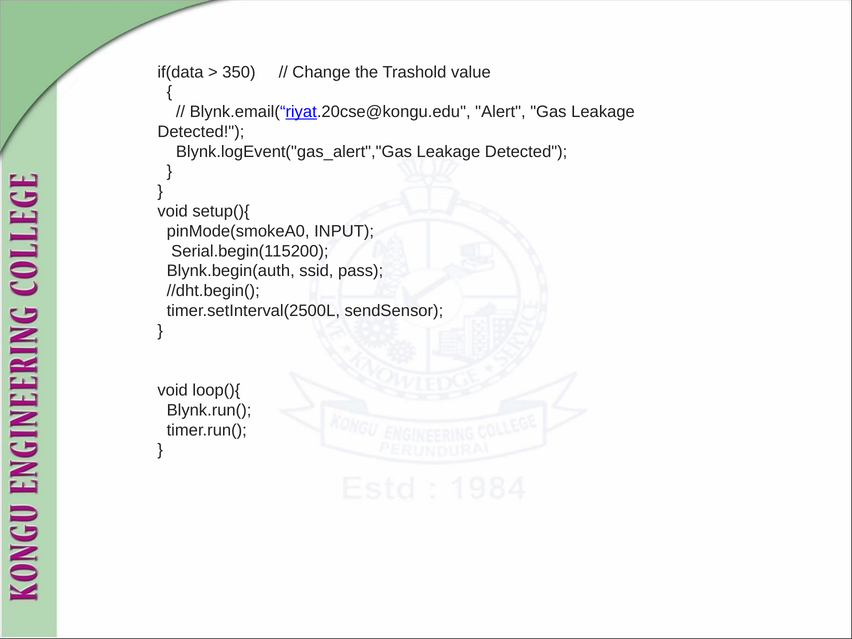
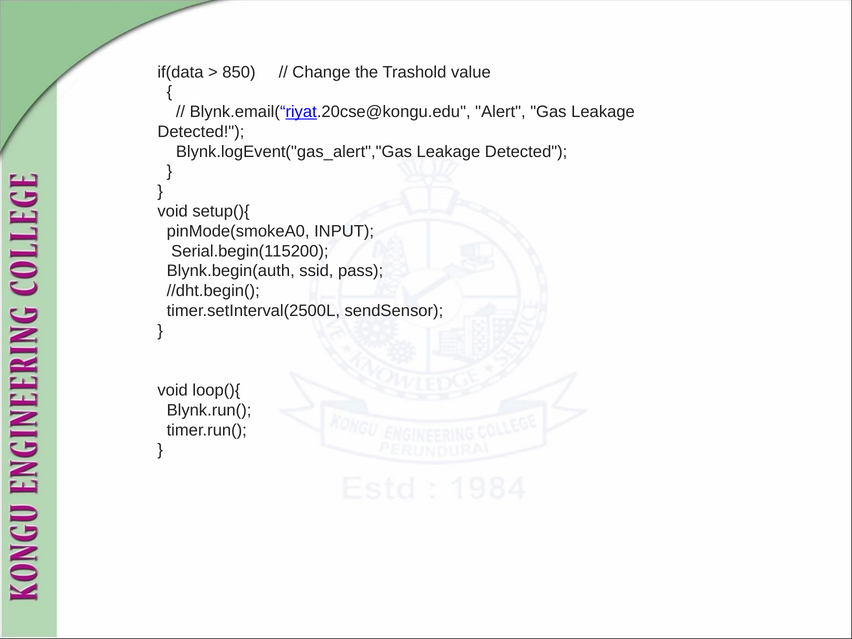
350: 350 -> 850 (239, 72)
